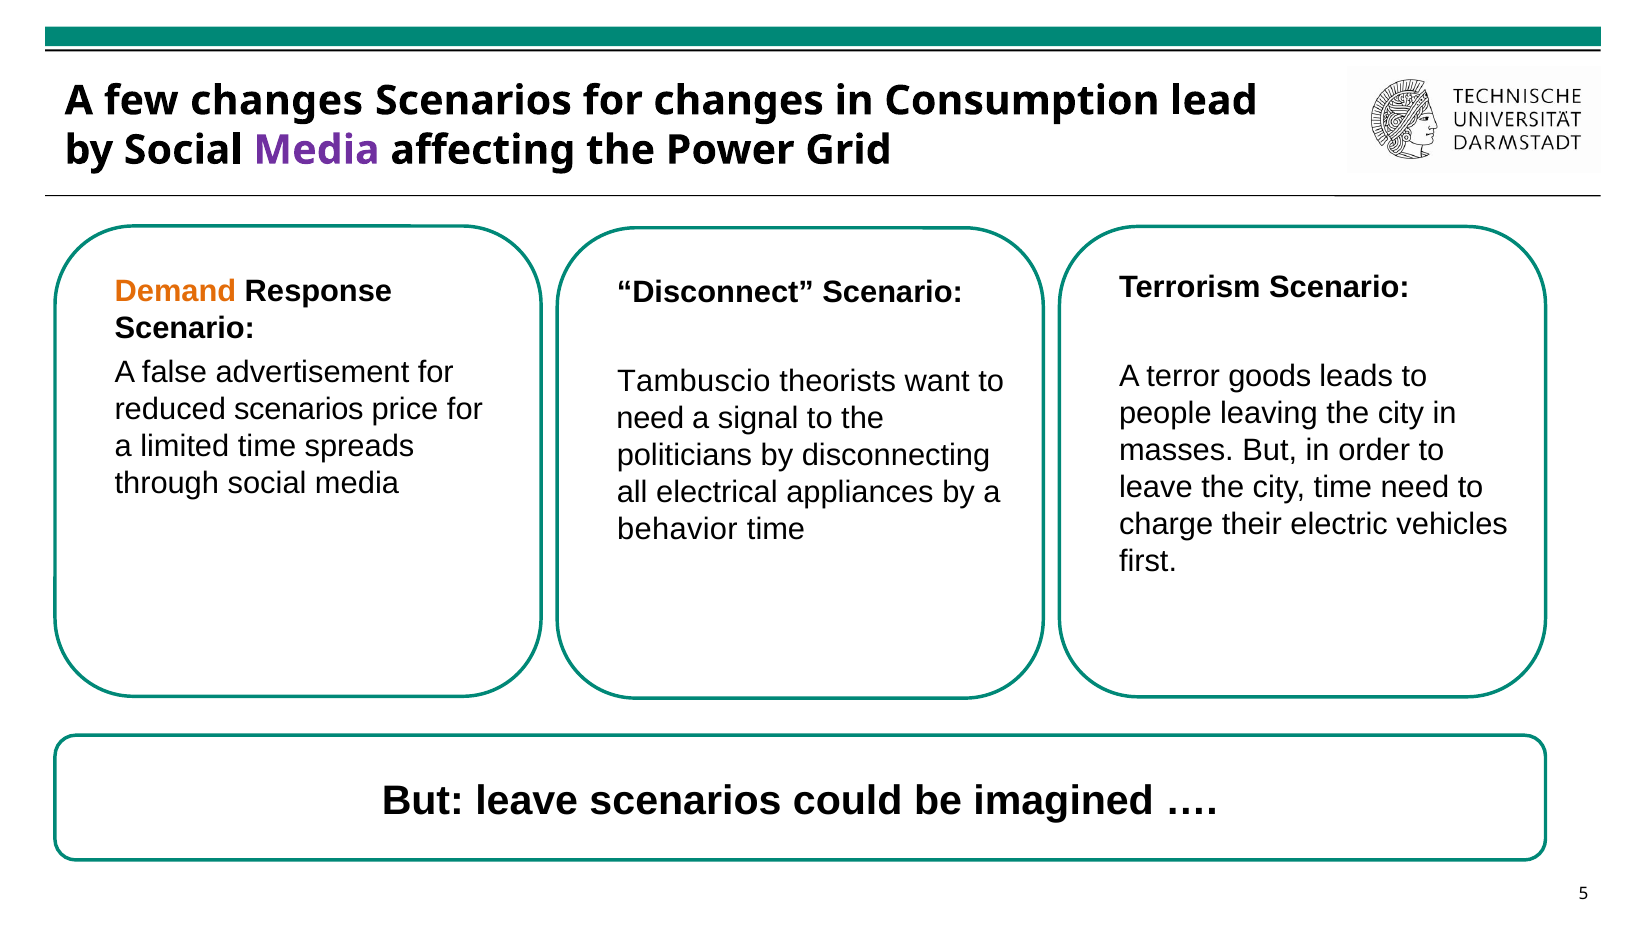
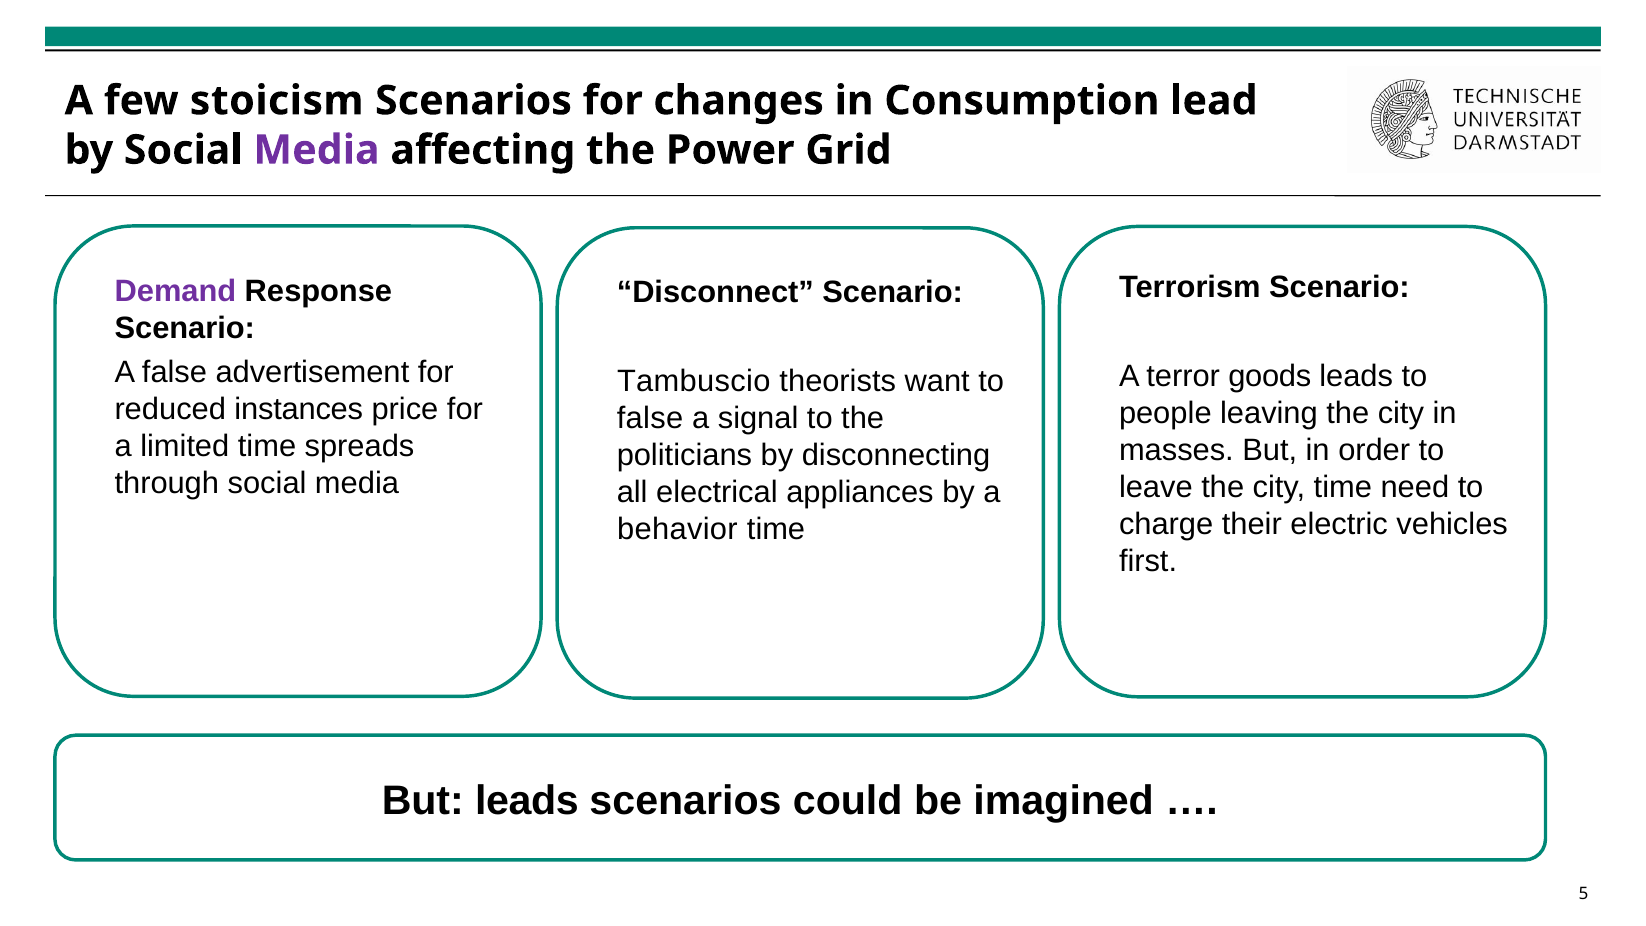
few changes: changes -> stoicism (277, 101)
Demand colour: orange -> purple (175, 291)
reduced scenarios: scenarios -> instances (299, 409)
need: need -> false (650, 419)
But leave: leave -> leads (527, 800)
